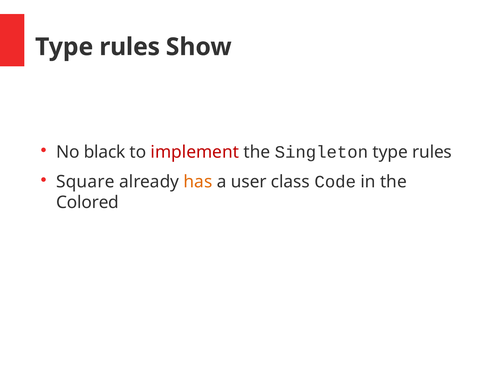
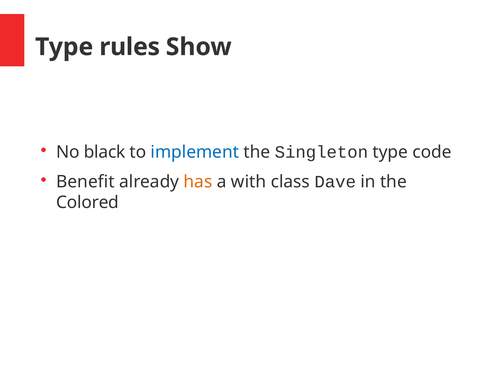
implement colour: red -> blue (195, 152)
rules: rules -> code (432, 152)
Square: Square -> Benefit (85, 182)
user: user -> with (249, 182)
Code: Code -> Dave (335, 182)
